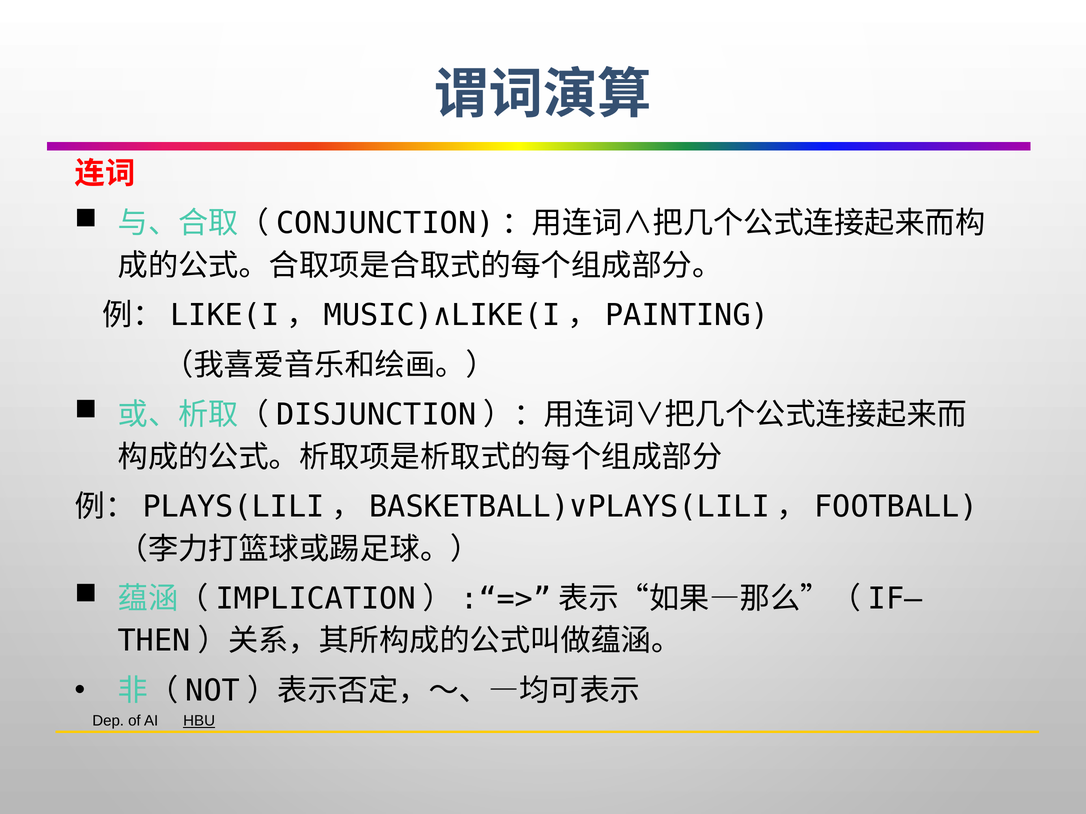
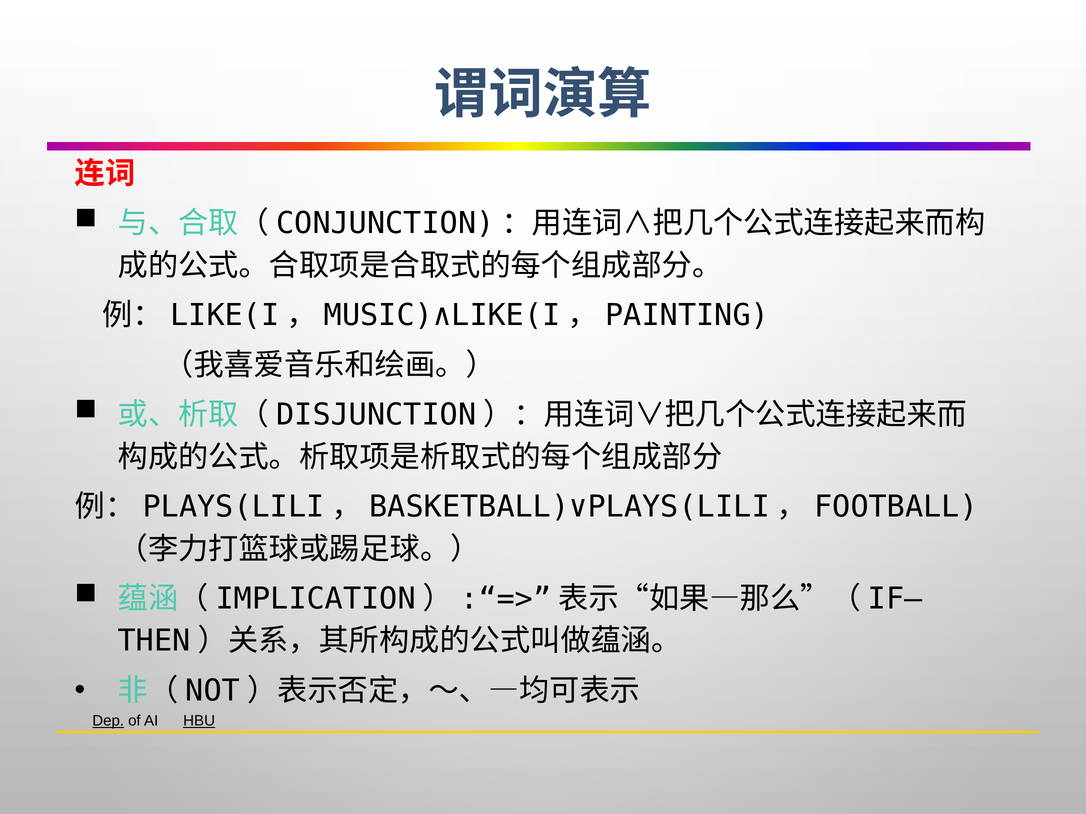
Dep underline: none -> present (108, 721)
